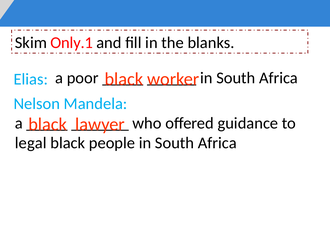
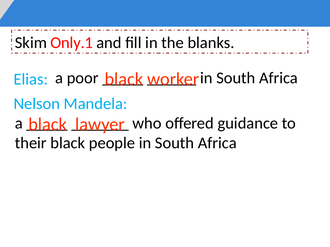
legal: legal -> their (31, 143)
